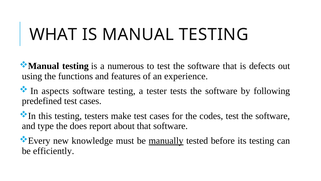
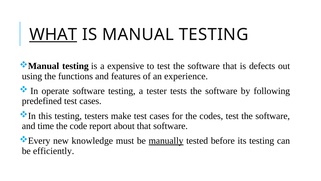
WHAT underline: none -> present (53, 34)
numerous: numerous -> expensive (126, 66)
aspects: aspects -> operate (55, 91)
type: type -> time (46, 126)
does: does -> code (78, 126)
